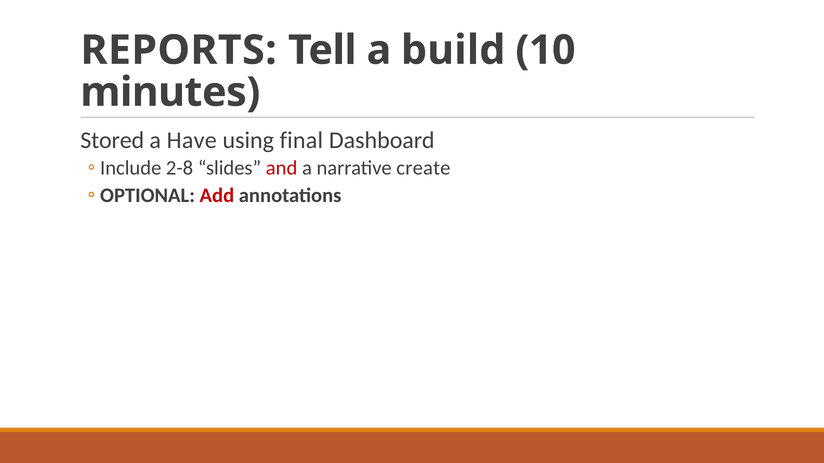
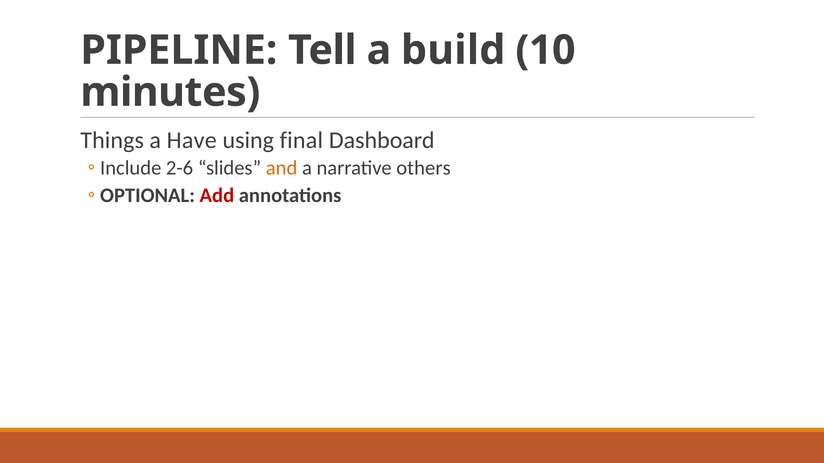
REPORTS: REPORTS -> PIPELINE (179, 50)
Stored: Stored -> Things (112, 141)
2-8: 2-8 -> 2-6 (180, 168)
and colour: red -> orange (282, 168)
create: create -> others (423, 168)
